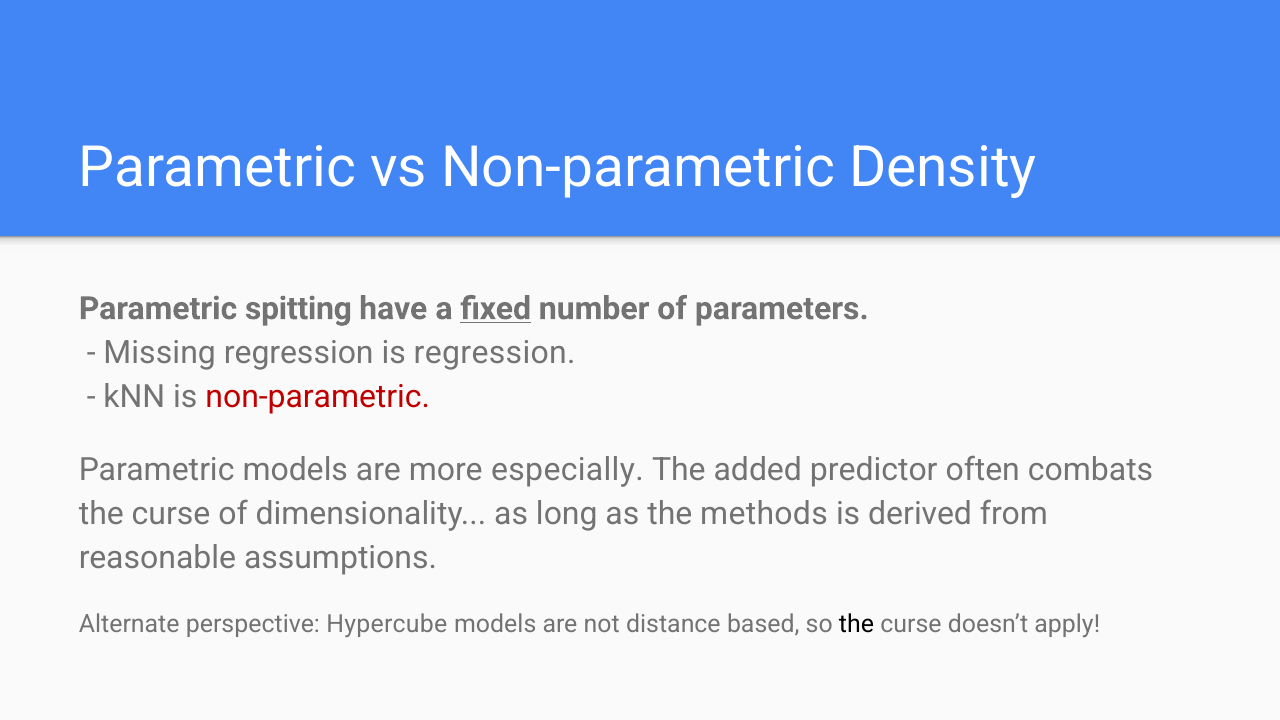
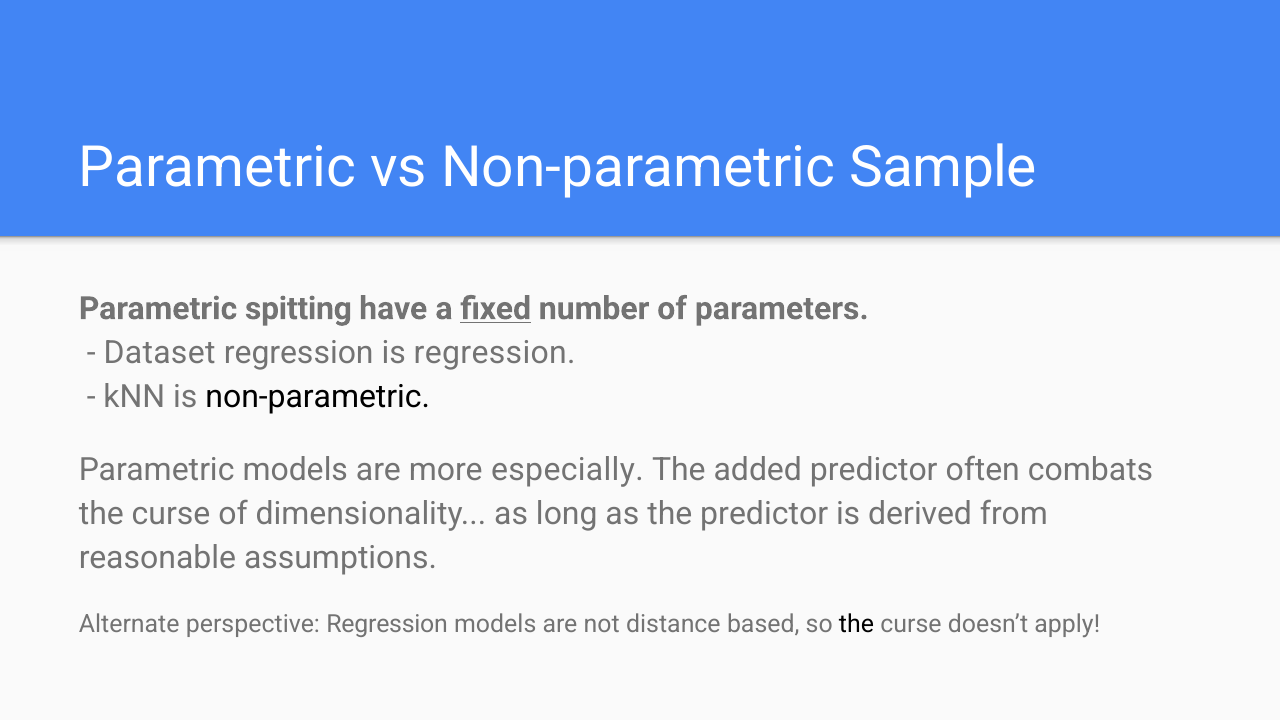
Density: Density -> Sample (943, 168)
Missing: Missing -> Dataset (160, 353)
non-parametric colour: red -> black (318, 397)
the methods: methods -> predictor (764, 514)
perspective Hypercube: Hypercube -> Regression (387, 624)
